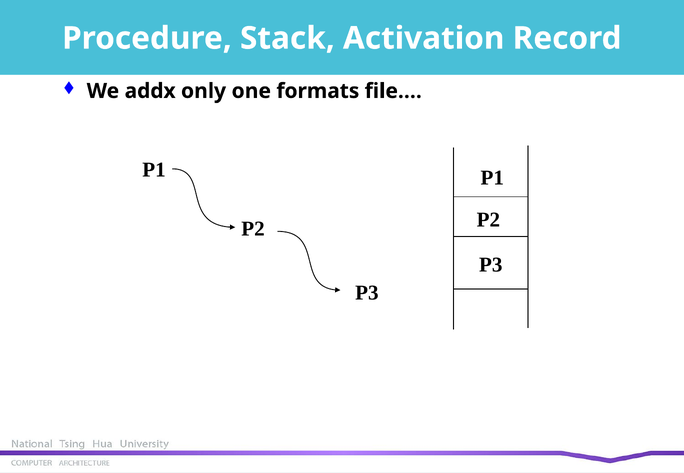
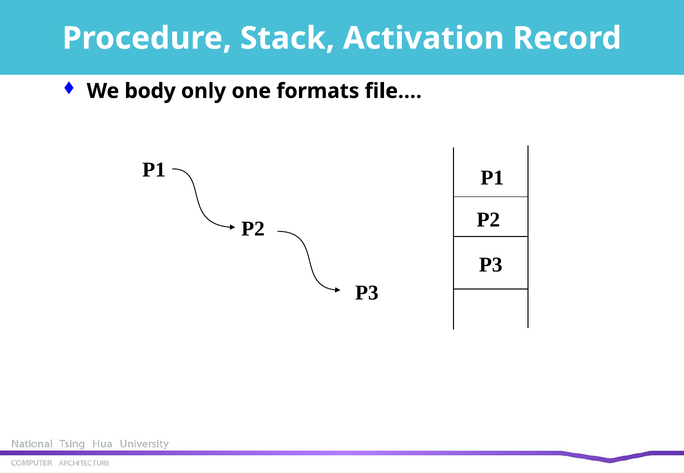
addx: addx -> body (150, 91)
